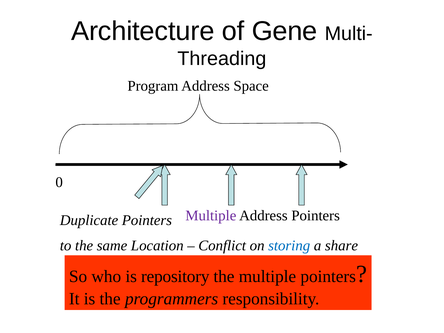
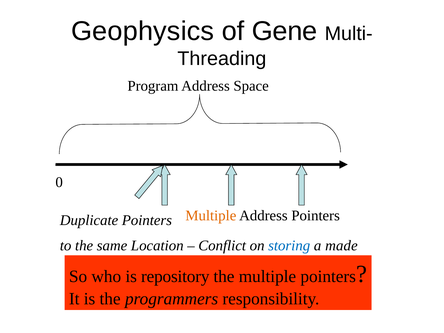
Architecture: Architecture -> Geophysics (143, 31)
Multiple colour: purple -> orange (211, 216)
share: share -> made (341, 246)
